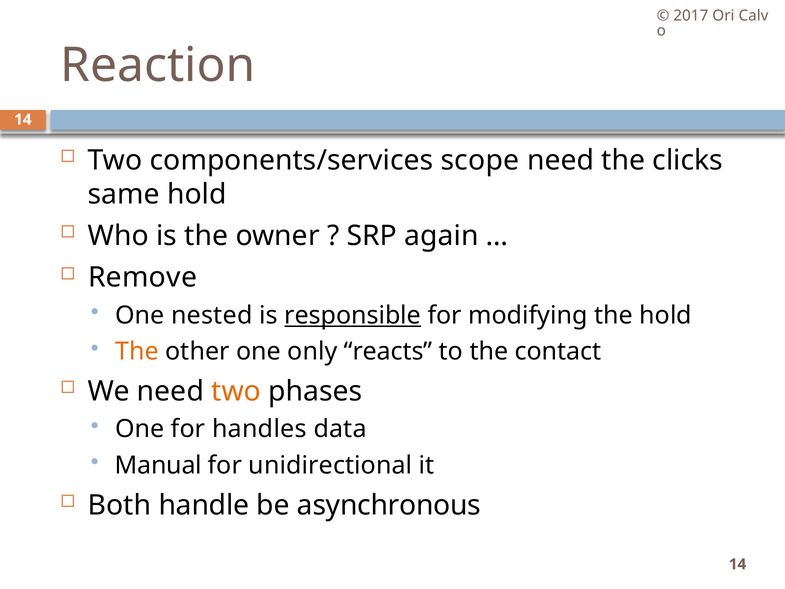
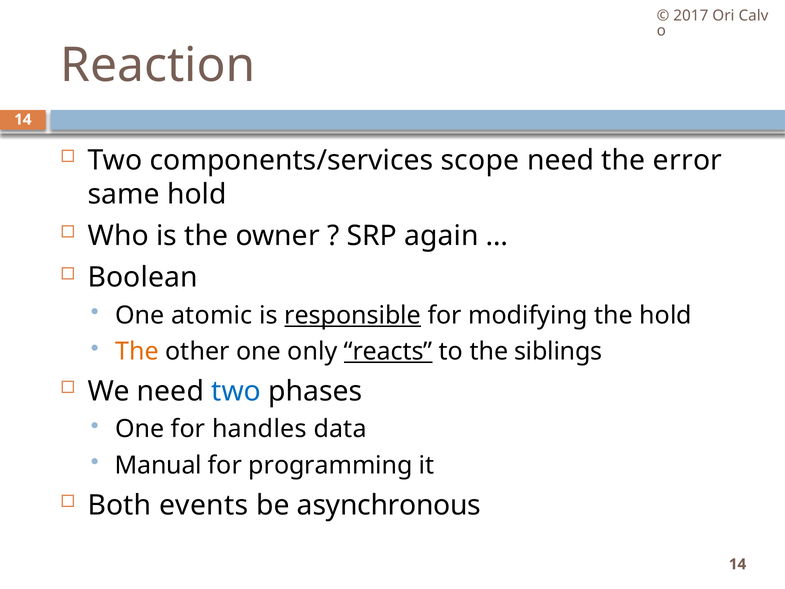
clicks: clicks -> error (687, 160)
Remove: Remove -> Boolean (143, 277)
nested: nested -> atomic (212, 315)
reacts underline: none -> present (388, 351)
contact: contact -> siblings (558, 351)
two colour: orange -> blue (236, 391)
unidirectional: unidirectional -> programming (331, 465)
handle: handle -> events (204, 505)
